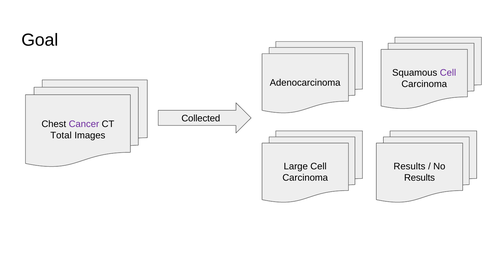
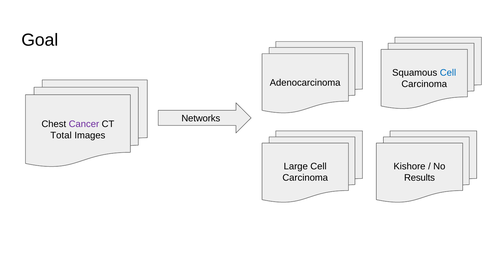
Cell colour: purple -> blue (448, 73)
Collected: Collected -> Networks (201, 119)
Results: Results -> Kishore (410, 167)
